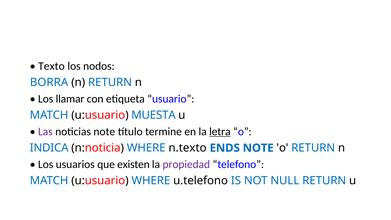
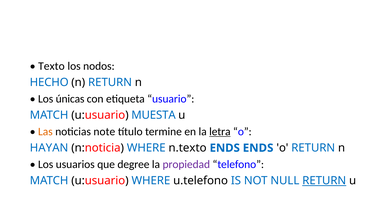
BORRA: BORRA -> HECHO (49, 82)
llamar: llamar -> únicas (70, 99)
Las colour: purple -> orange (45, 132)
INDICA: INDICA -> HAYAN (49, 148)
ENDS NOTE: NOTE -> ENDS (258, 148)
existen: existen -> degree (133, 164)
RETURN underline: none -> present (324, 181)
